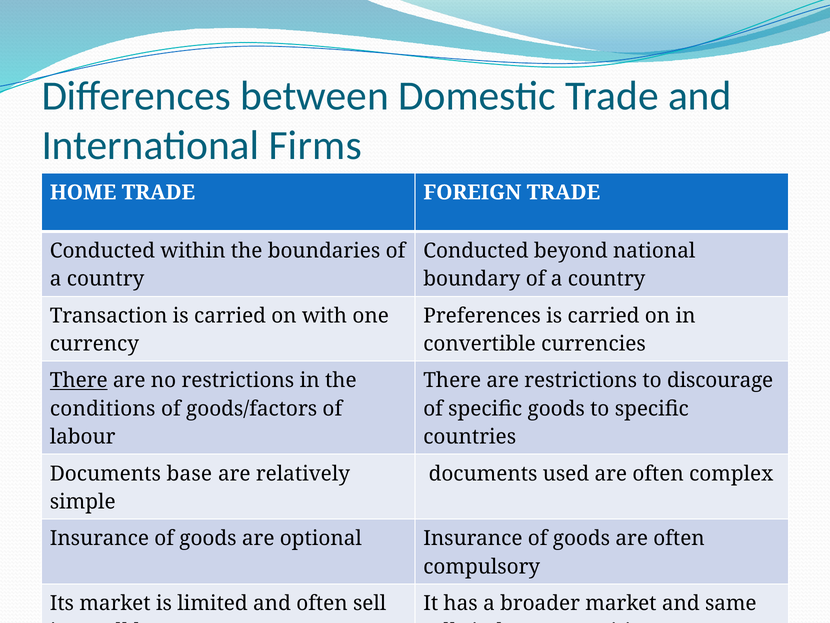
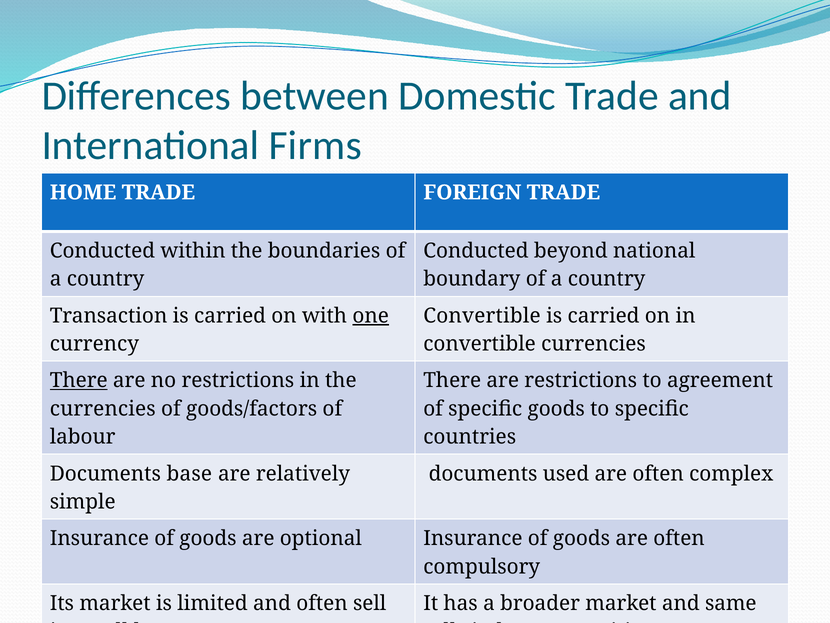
one underline: none -> present (371, 315)
Preferences: Preferences -> Convertible (482, 315)
discourage: discourage -> agreement (720, 380)
conditions: conditions -> currencies (103, 408)
